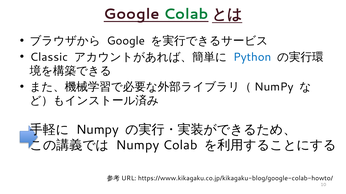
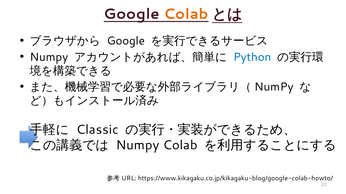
Colab colour: green -> orange (186, 14)
Classic: Classic -> Numpy (49, 57)
Numpy: Numpy -> Classic (97, 130)
